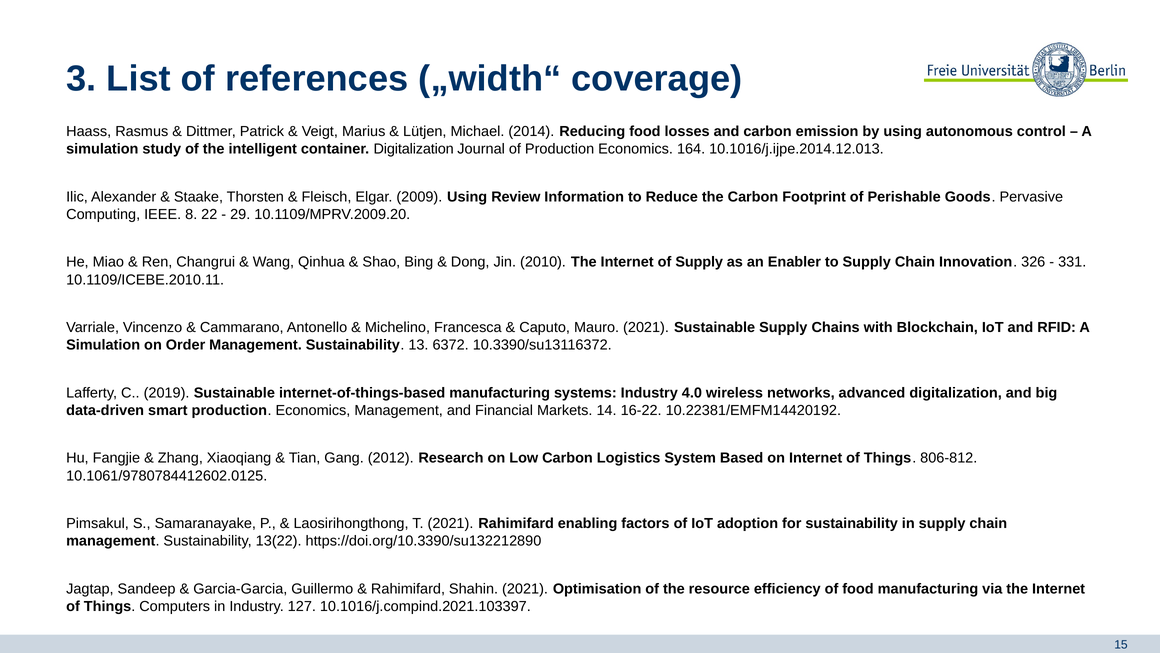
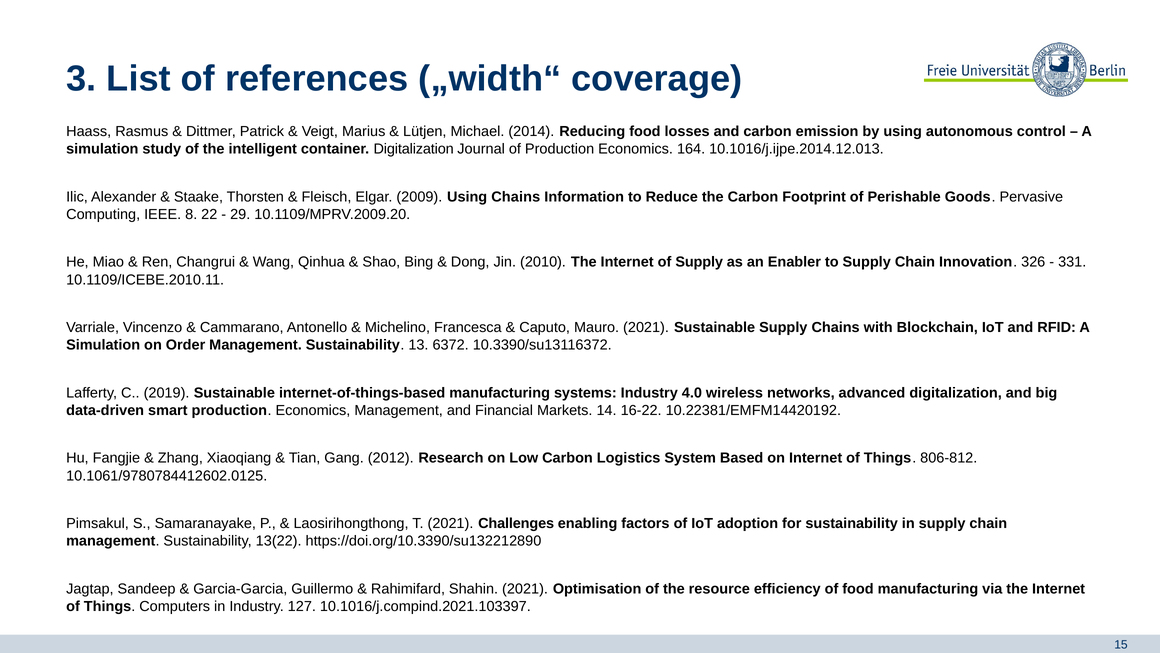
Using Review: Review -> Chains (516, 197)
2021 Rahimifard: Rahimifard -> Challenges (516, 523)
